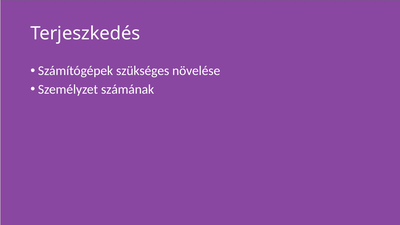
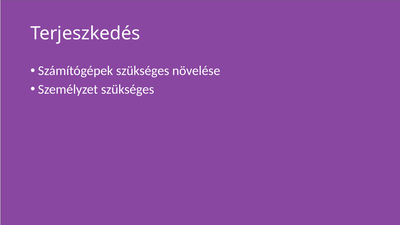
Személyzet számának: számának -> szükséges (128, 89)
